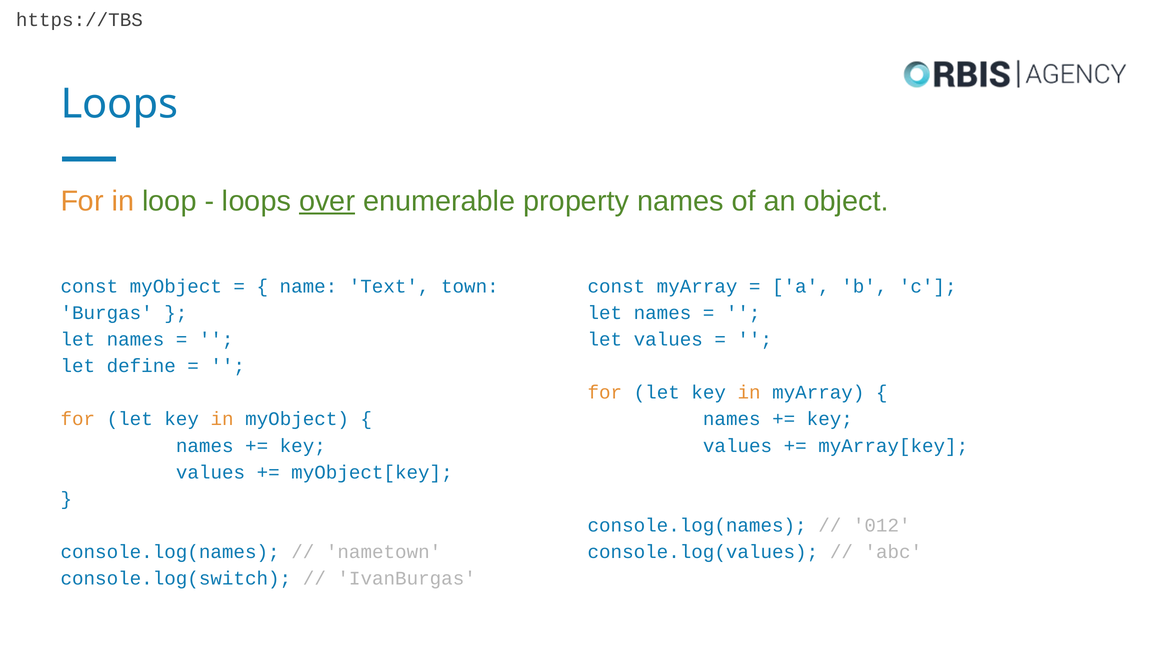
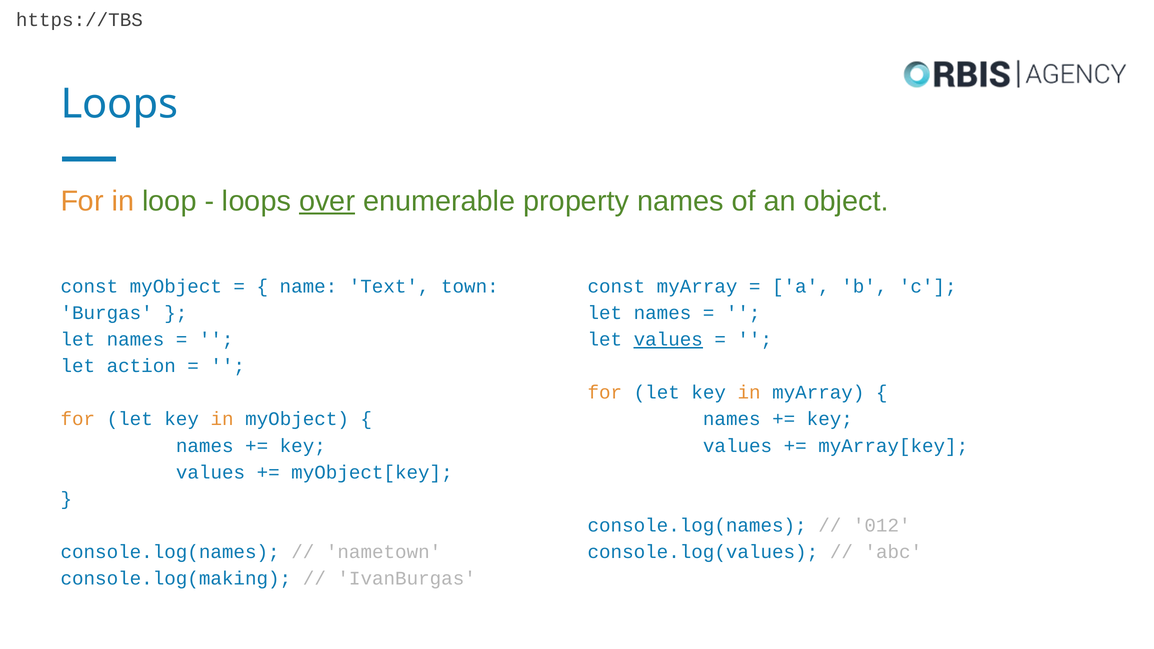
values underline: none -> present (668, 340)
define: define -> action (141, 366)
console.log(switch: console.log(switch -> console.log(making (176, 578)
